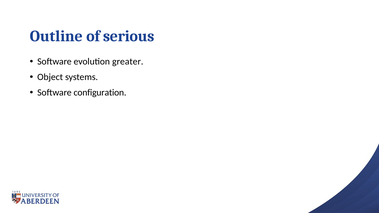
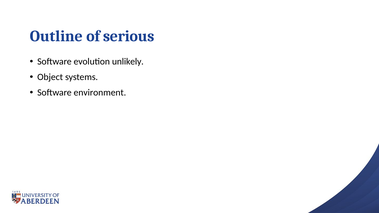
greater: greater -> unlikely (128, 62)
configuration: configuration -> environment (100, 93)
